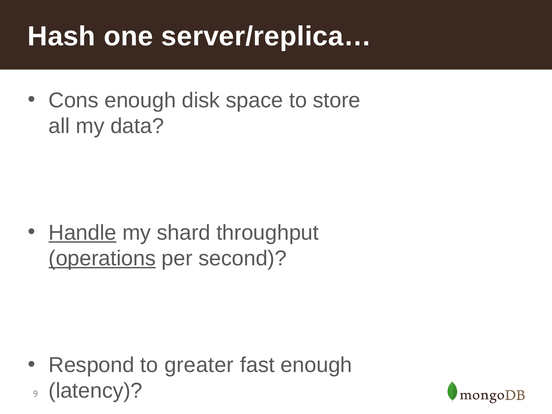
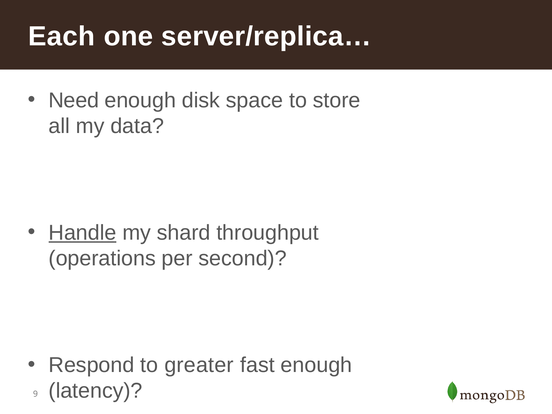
Hash: Hash -> Each (61, 36)
Cons: Cons -> Need (74, 100)
operations underline: present -> none (102, 258)
